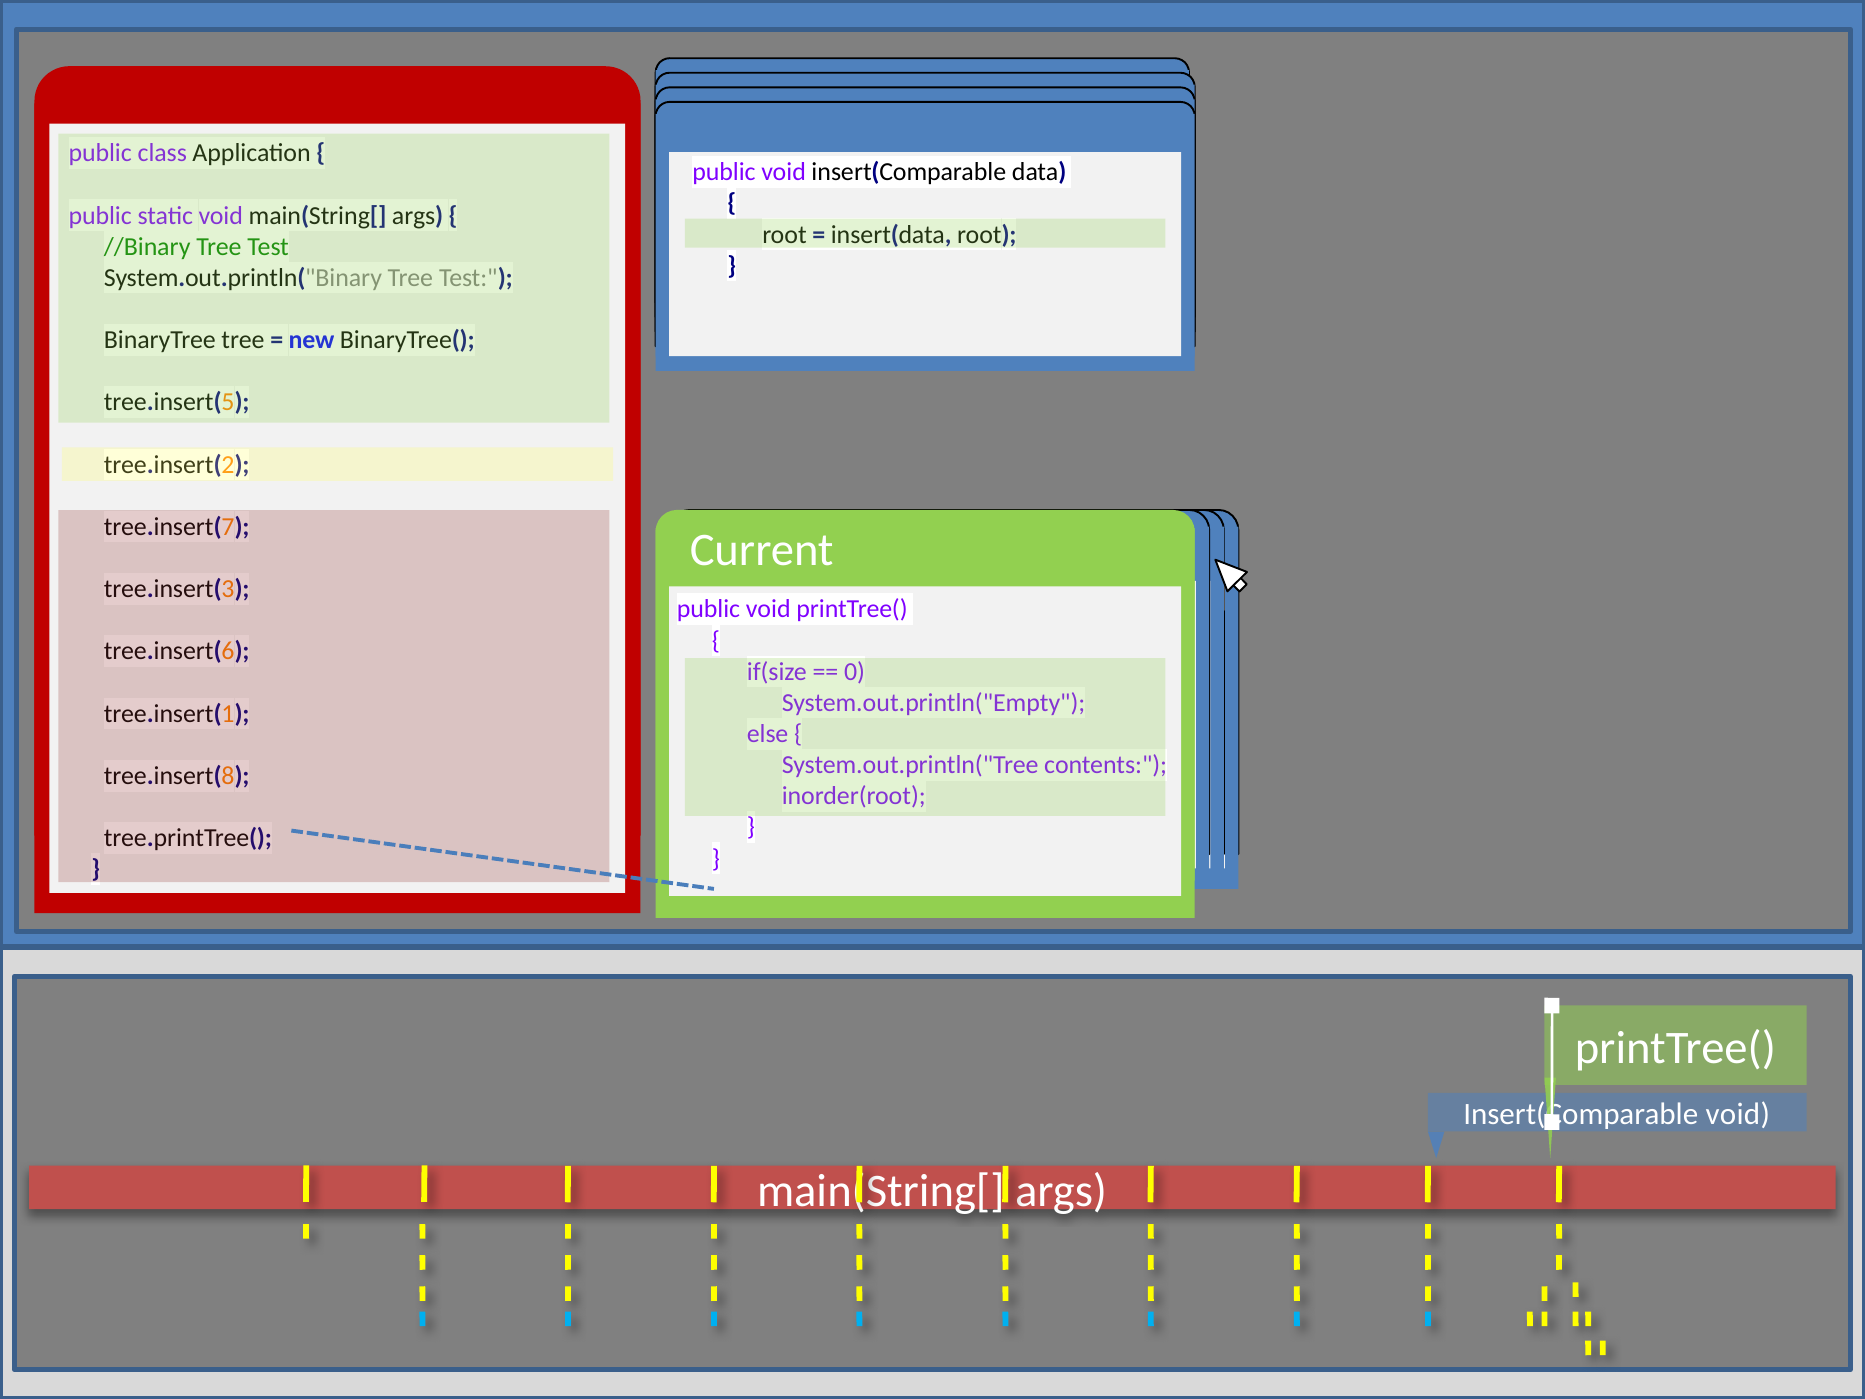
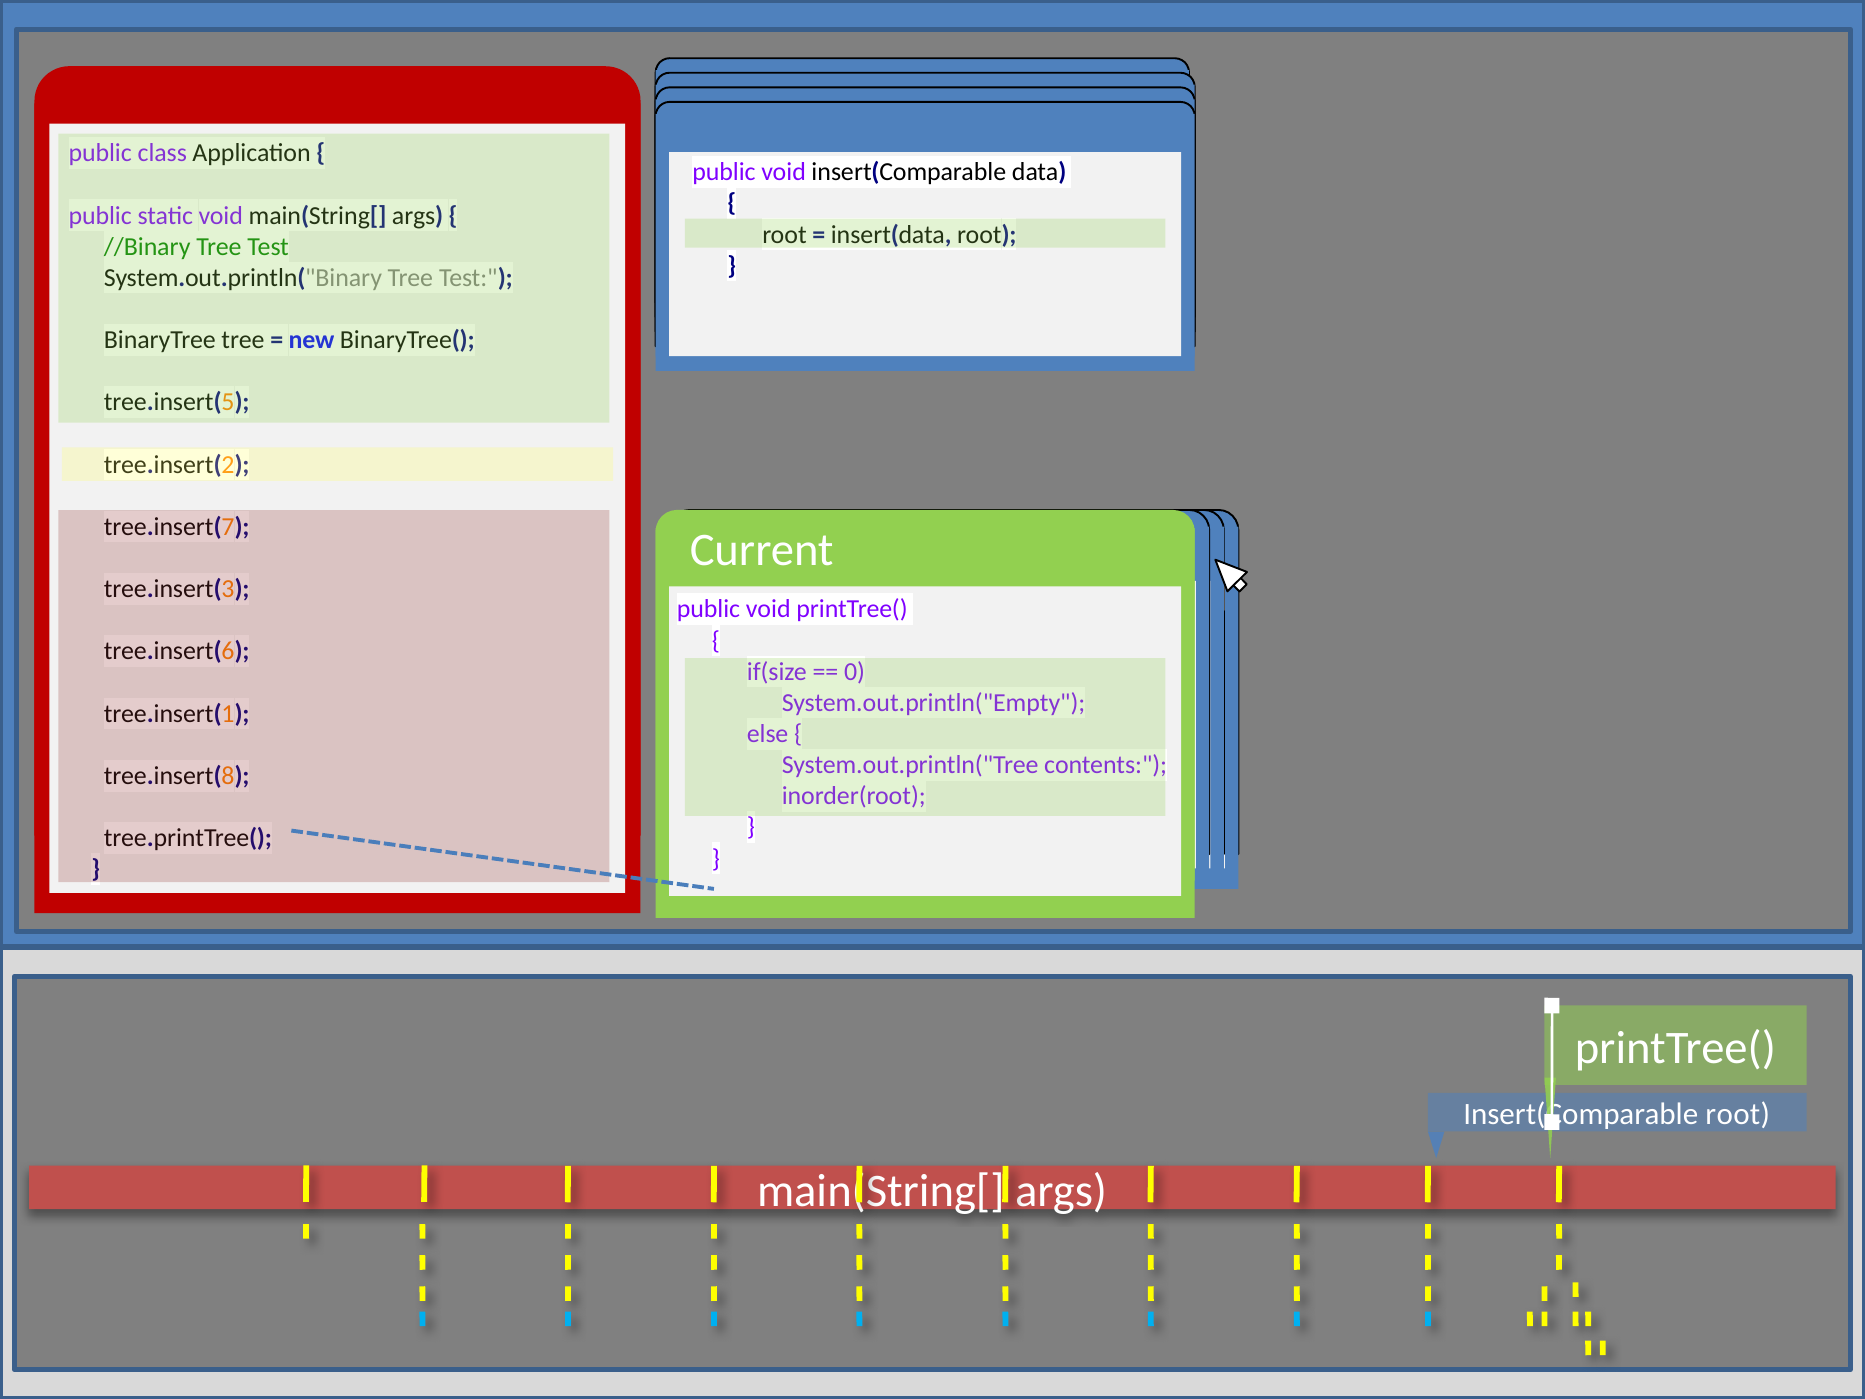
void: void -> root (1738, 1114)
